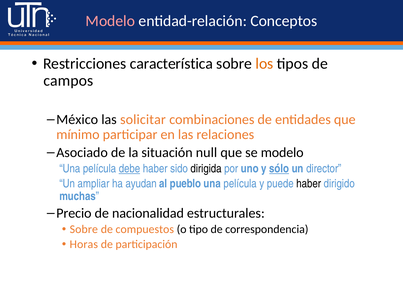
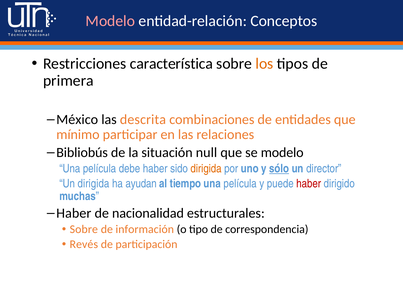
campos: campos -> primera (68, 81)
solicitar: solicitar -> descrita (143, 120)
Asociado: Asociado -> Bibliobús (82, 153)
debe underline: present -> none (129, 169)
dirigida colour: black -> orange (206, 169)
Un ampliar: ampliar -> dirigida (93, 184)
pueblo: pueblo -> tiempo (185, 184)
haber colour: black -> red (309, 184)
Precio: Precio -> Haber (74, 213)
compuestos: compuestos -> información (145, 230)
Horas: Horas -> Revés (84, 245)
